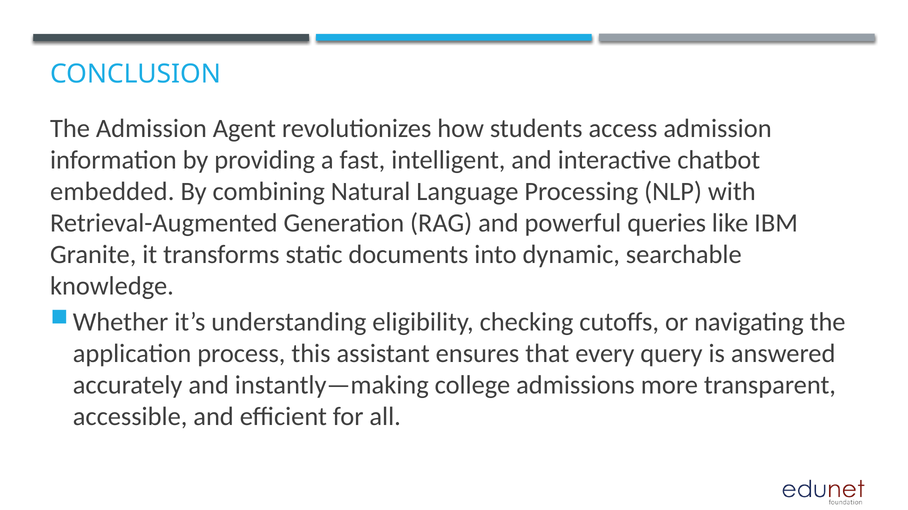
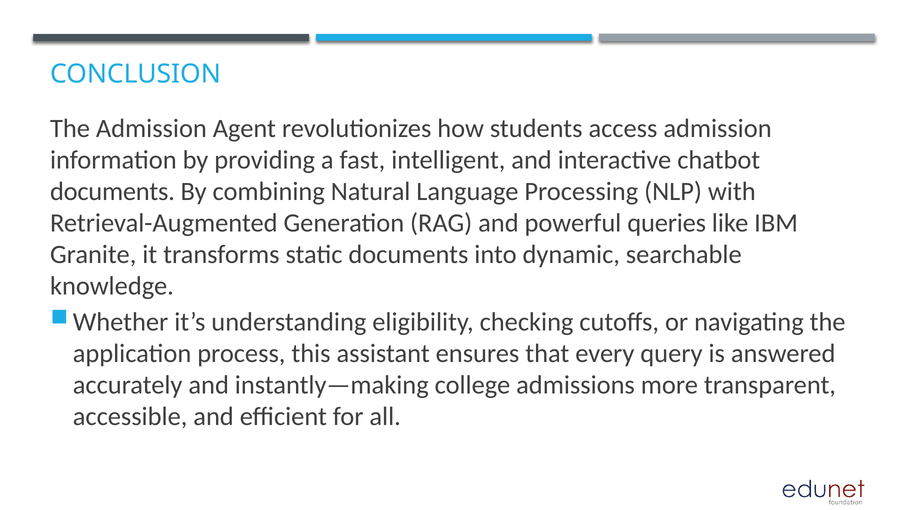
embedded: embedded -> documents (112, 192)
